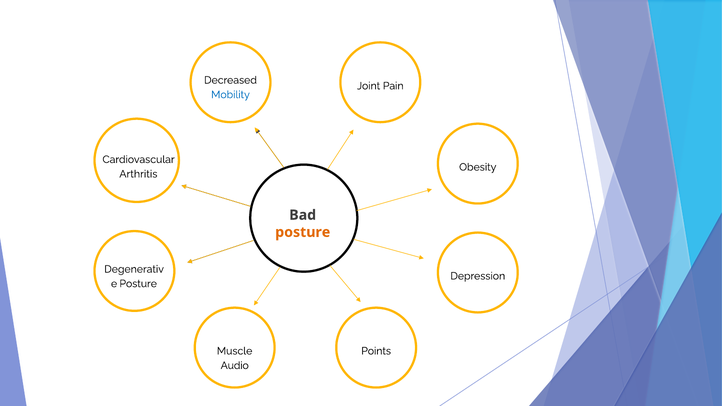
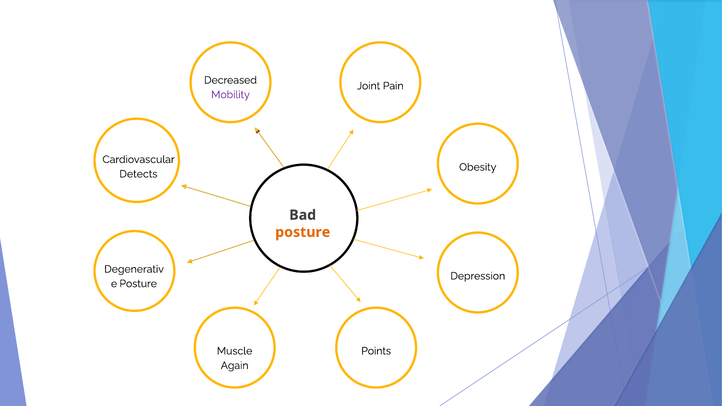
Mobility colour: blue -> purple (230, 95)
Arthritis: Arthritis -> Detects (138, 174)
Audio: Audio -> Again (235, 366)
